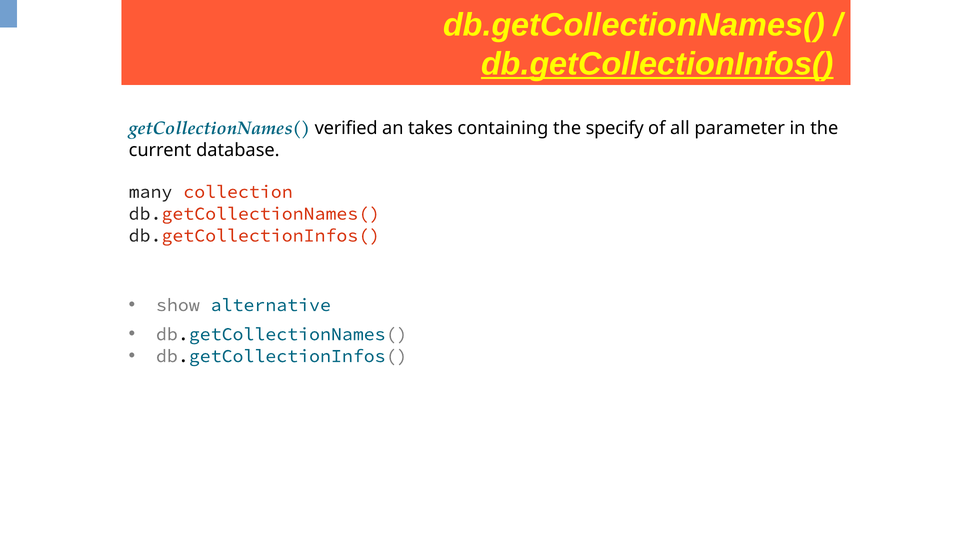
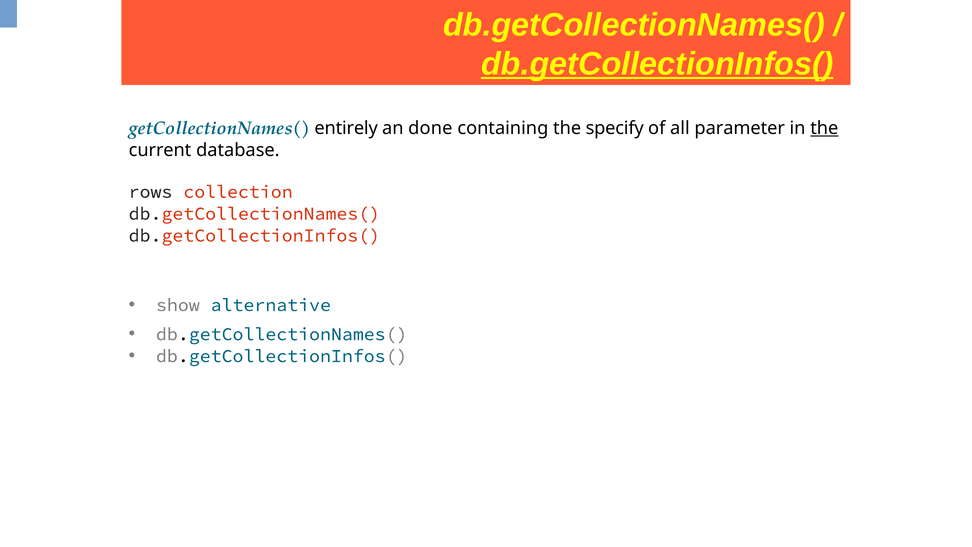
verified: verified -> entirely (346, 128)
takes: takes -> done (430, 128)
the underline: none -> present (824, 128)
many: many -> rows (151, 192)
